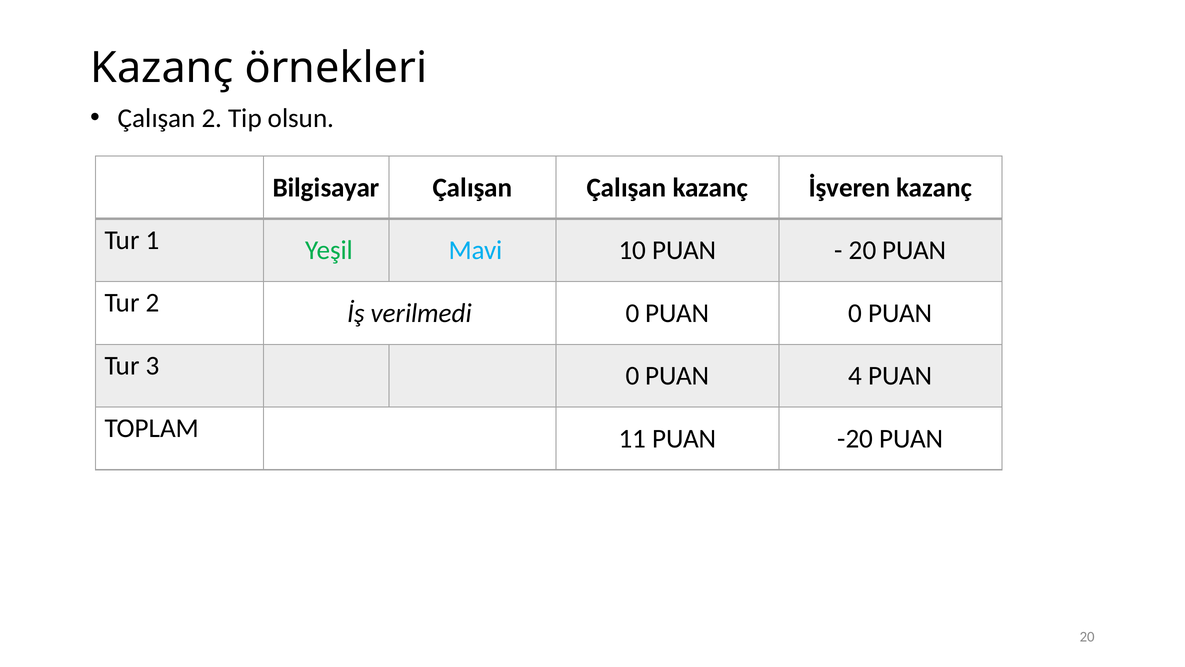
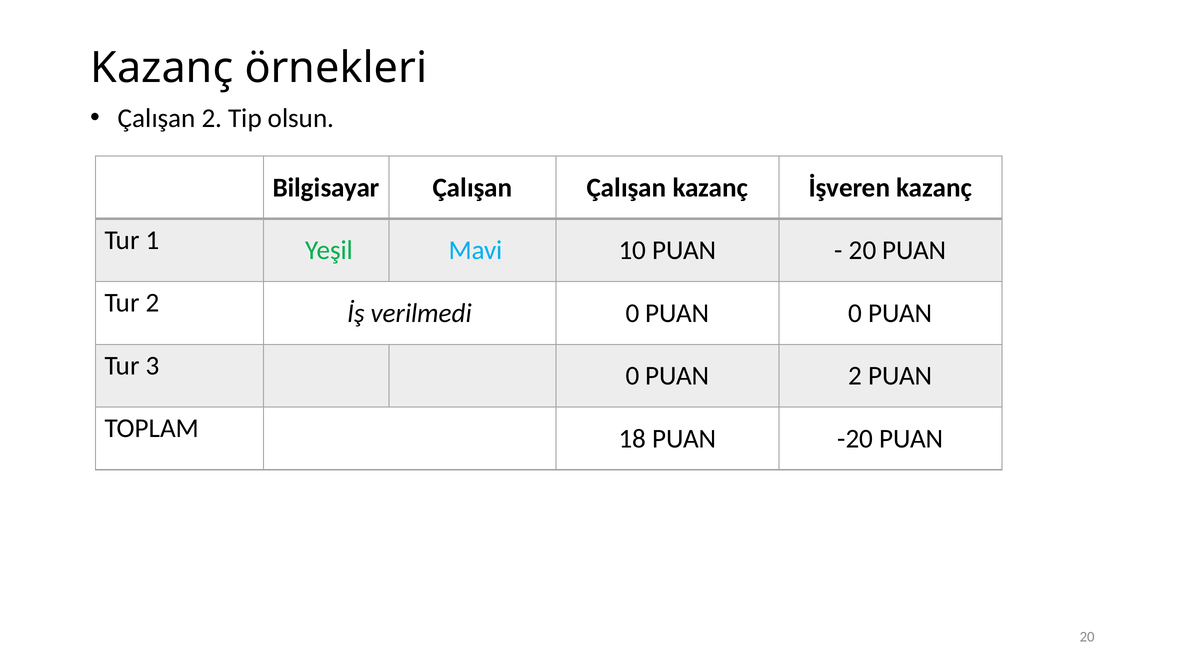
PUAN 4: 4 -> 2 (855, 376)
11: 11 -> 18 (632, 438)
